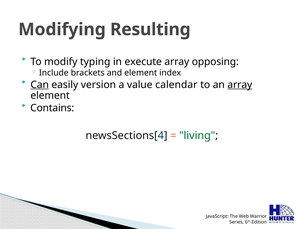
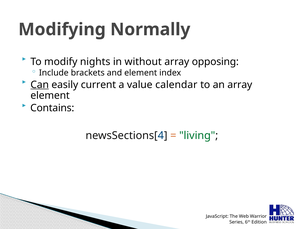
Resulting: Resulting -> Normally (150, 29)
typing: typing -> nights (95, 62)
execute: execute -> without (143, 62)
version: version -> current (98, 85)
array underline: present -> none (240, 85)
